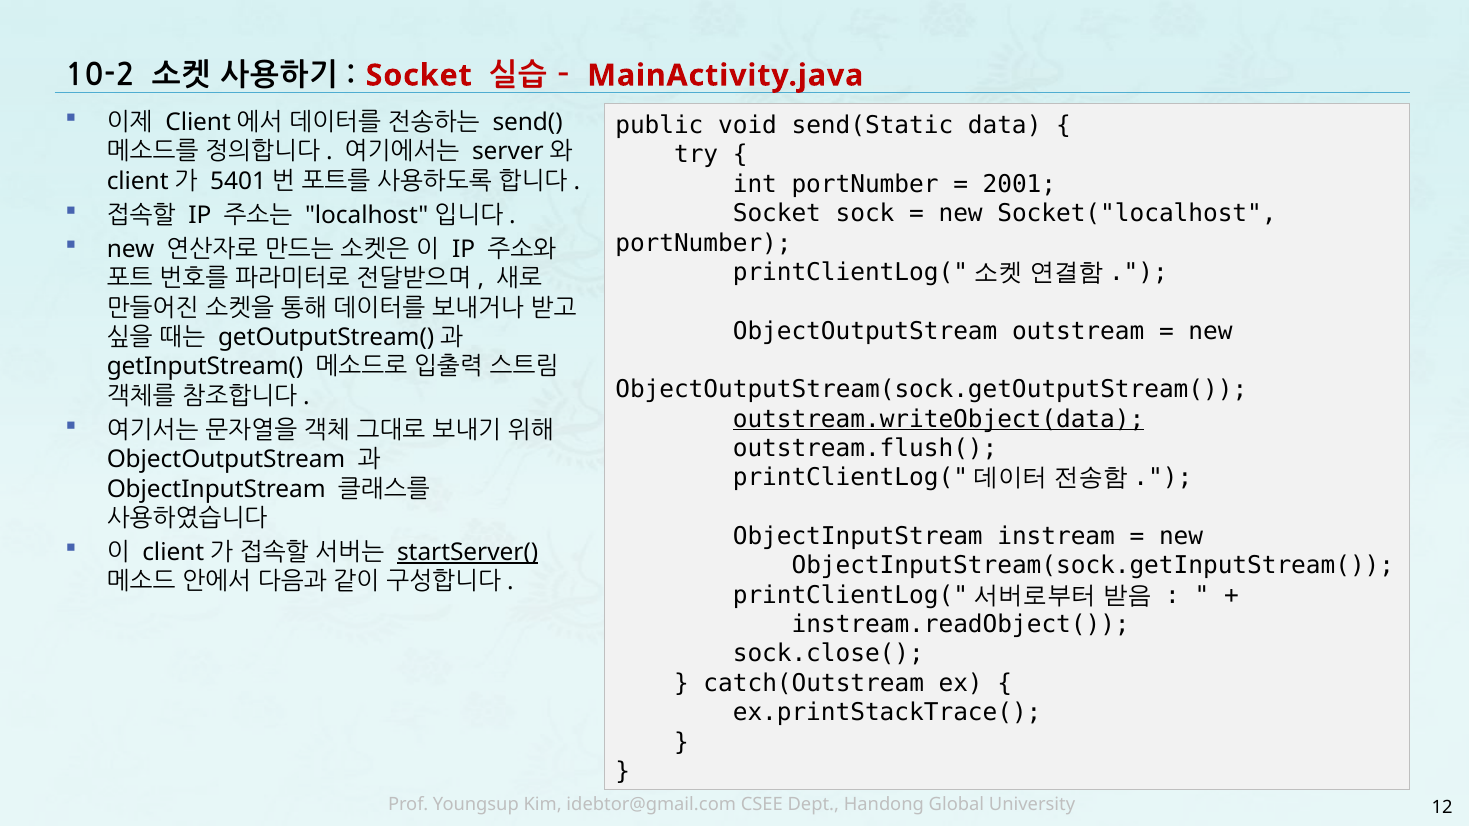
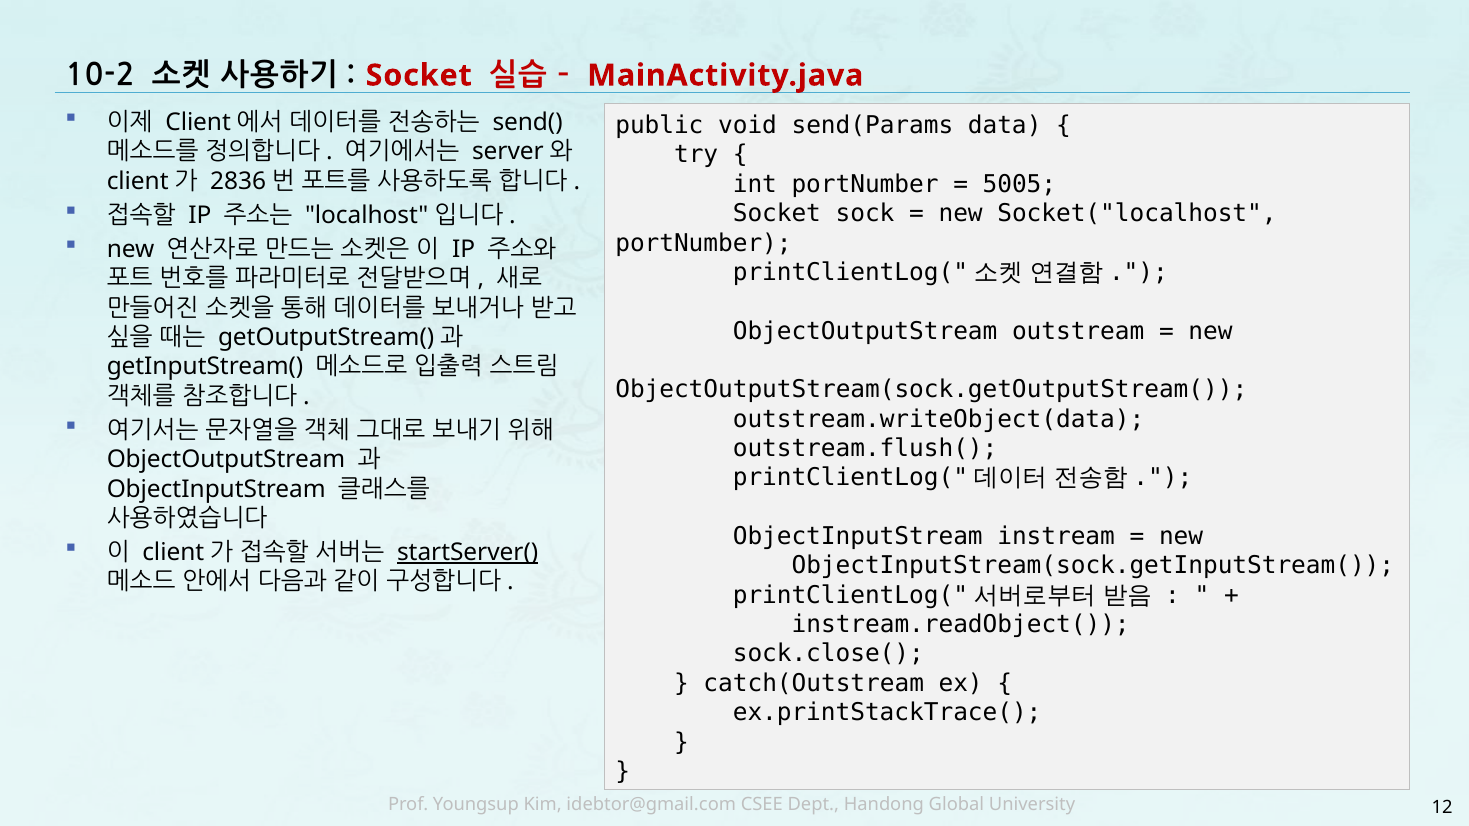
send(Static: send(Static -> send(Params (872, 126)
2001: 2001 -> 5005 (1019, 184)
5401: 5401 -> 2836 (238, 181)
outstream.writeObject(data underline: present -> none (939, 419)
